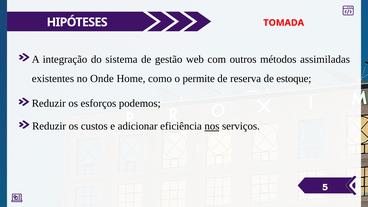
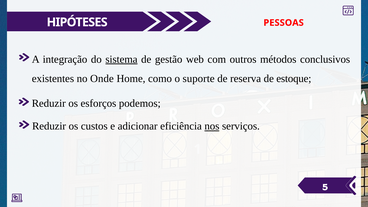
TOMADA: TOMADA -> PESSOAS (284, 23)
sistema underline: none -> present (121, 59)
assimiladas: assimiladas -> conclusivos (325, 59)
permite: permite -> suporte (199, 79)
